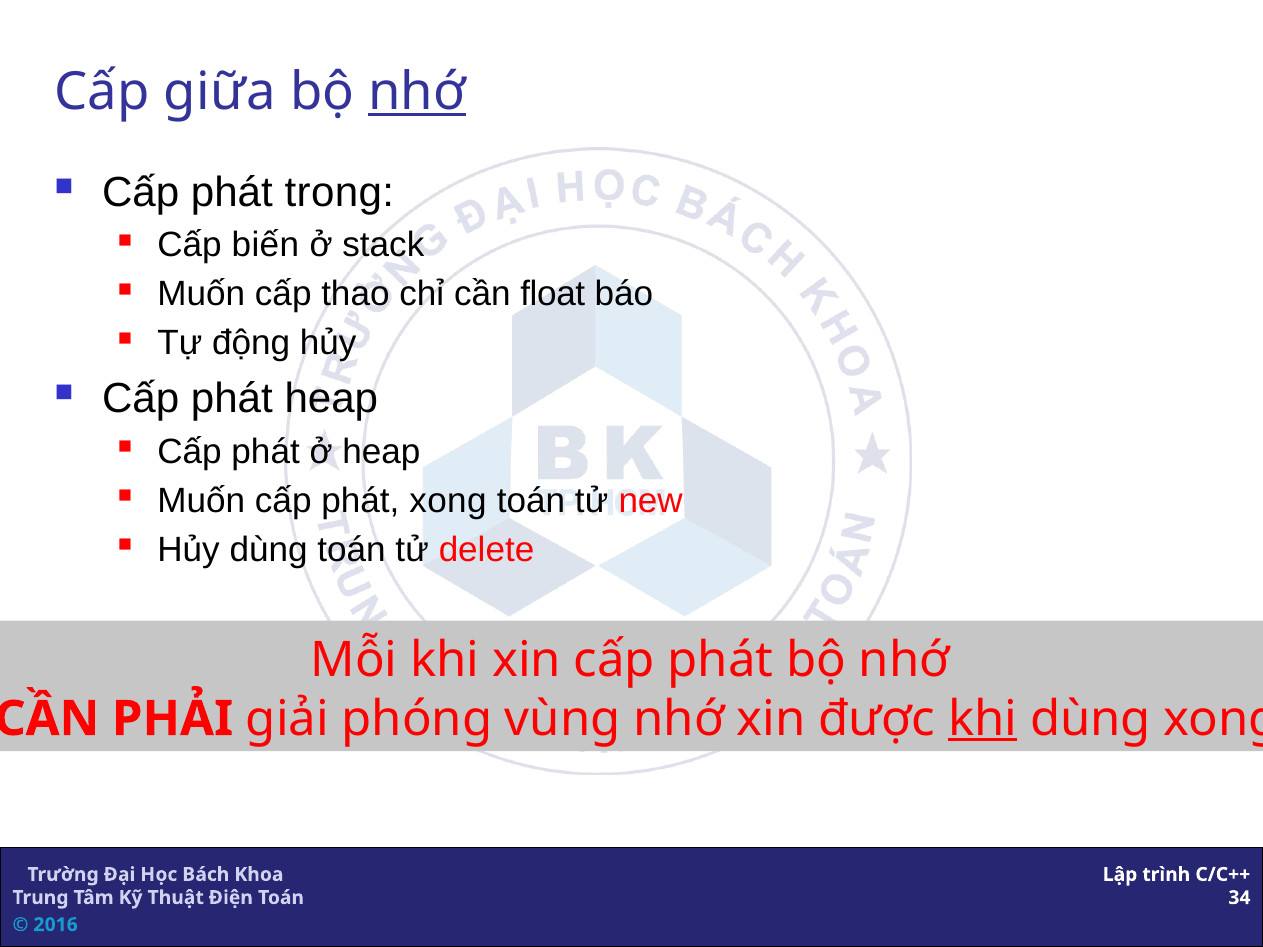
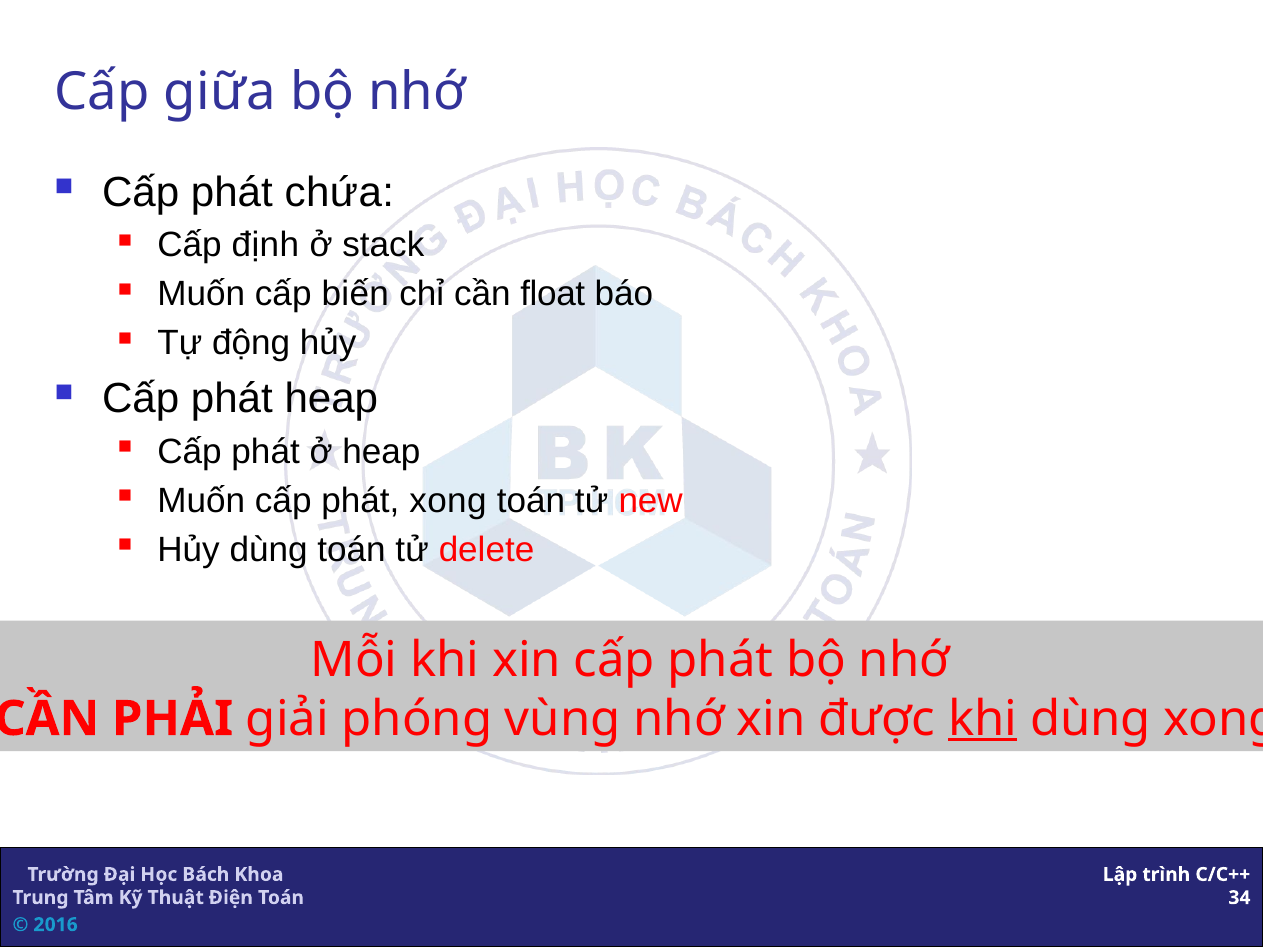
nhớ underline: present -> none (417, 92)
trong: trong -> chứa (339, 192)
biến: biến -> định (265, 245)
thao: thao -> biến (355, 294)
